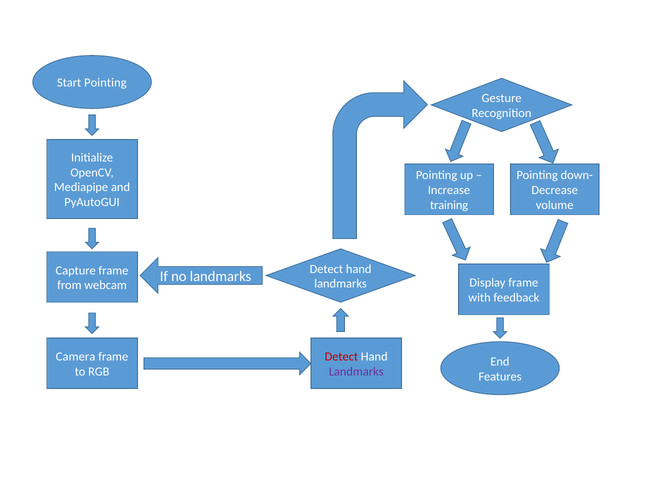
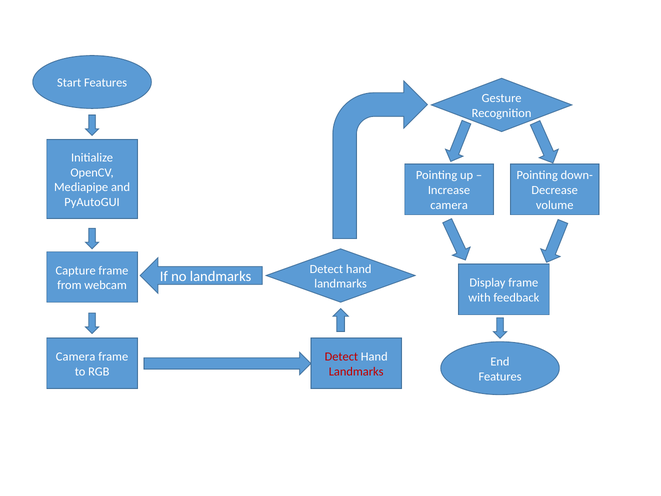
Start Pointing: Pointing -> Features (106, 83)
training: training -> camera (449, 205)
Landmarks colour: purple -> red (356, 371)
